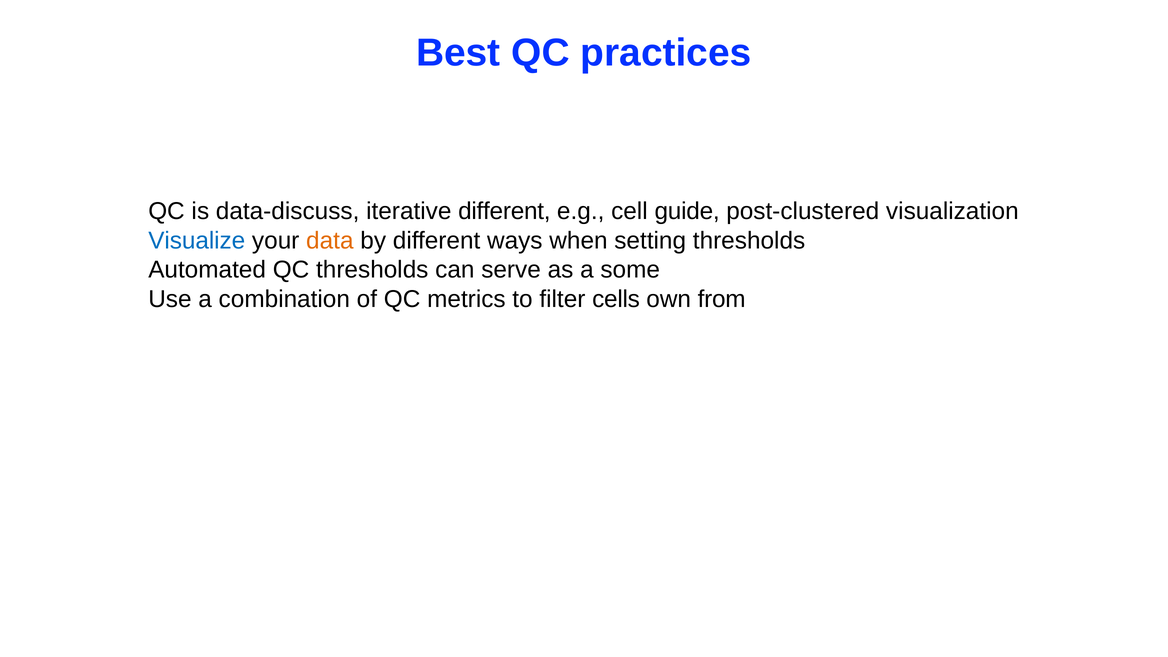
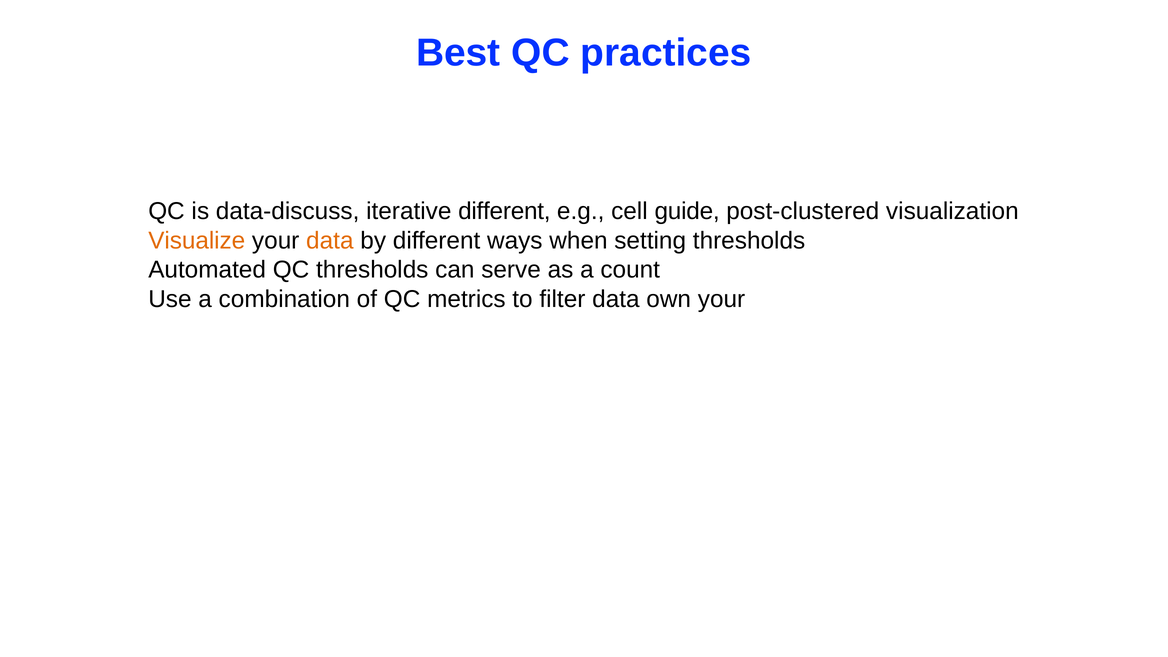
Visualize colour: blue -> orange (197, 241)
some: some -> count (630, 270)
filter cells: cells -> data (616, 299)
own from: from -> your (722, 299)
